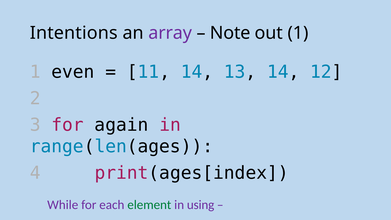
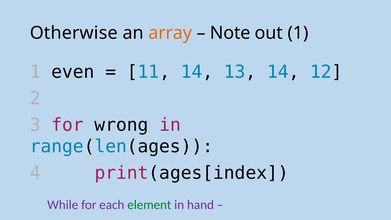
Intentions: Intentions -> Otherwise (74, 33)
array colour: purple -> orange (170, 33)
again: again -> wrong (121, 125)
using: using -> hand (200, 205)
